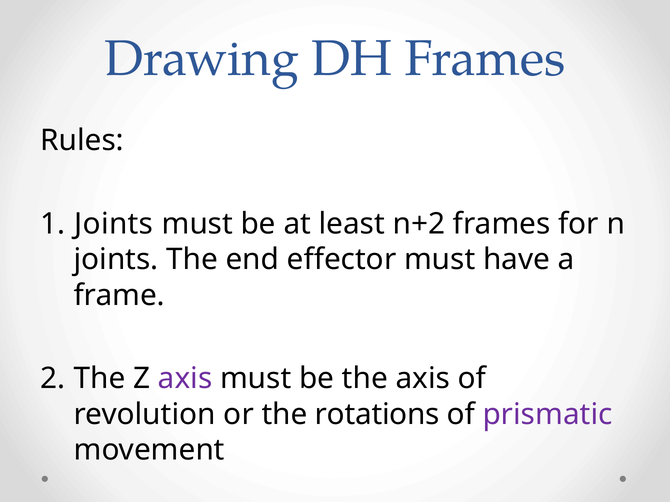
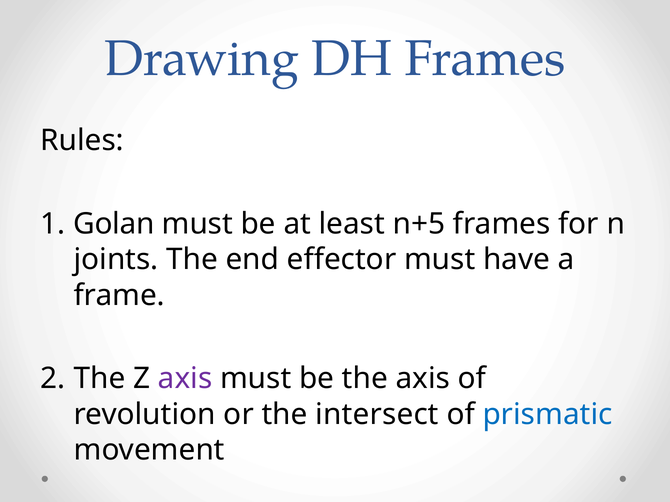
Joints: Joints -> Golan (114, 224)
n+2: n+2 -> n+5 (419, 224)
rotations: rotations -> intersect (377, 415)
prismatic colour: purple -> blue (548, 415)
